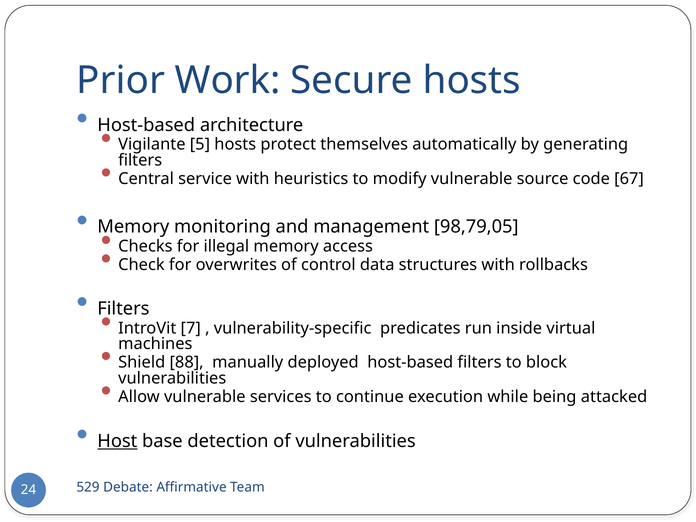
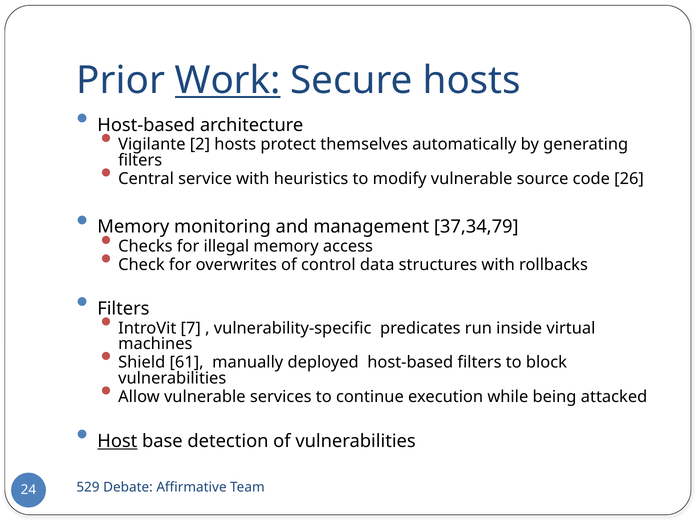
Work underline: none -> present (228, 80)
5: 5 -> 2 (200, 144)
67: 67 -> 26 (629, 179)
98,79,05: 98,79,05 -> 37,34,79 (476, 227)
88: 88 -> 61 (187, 363)
